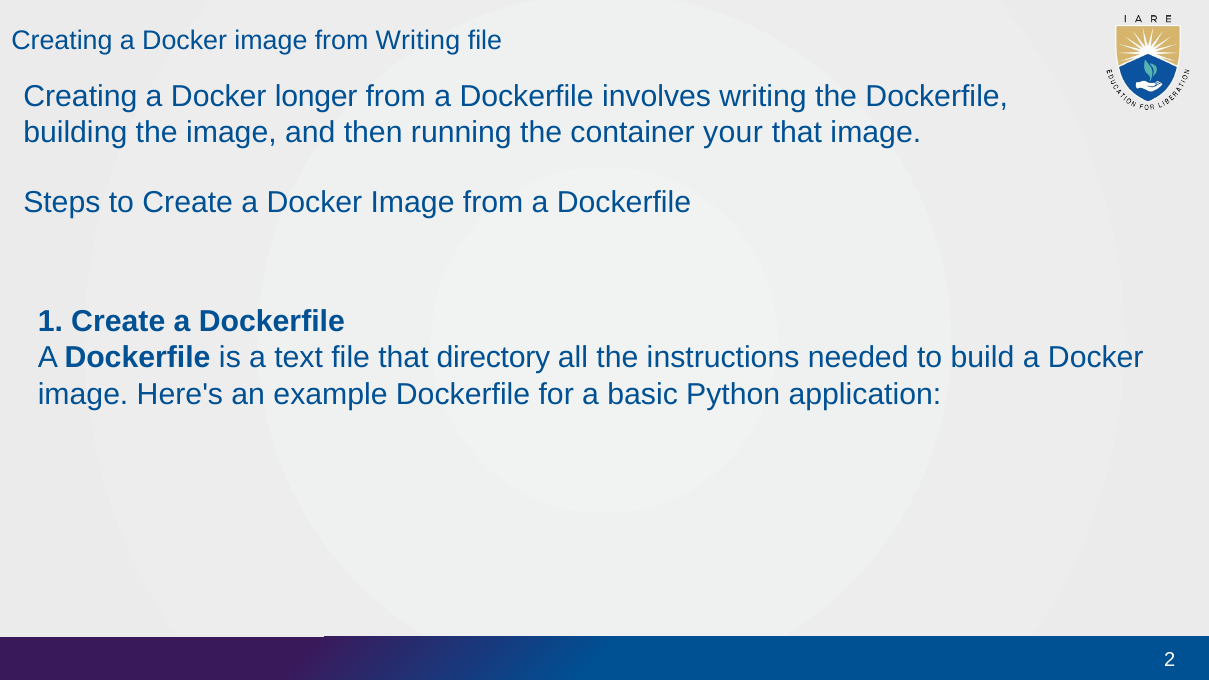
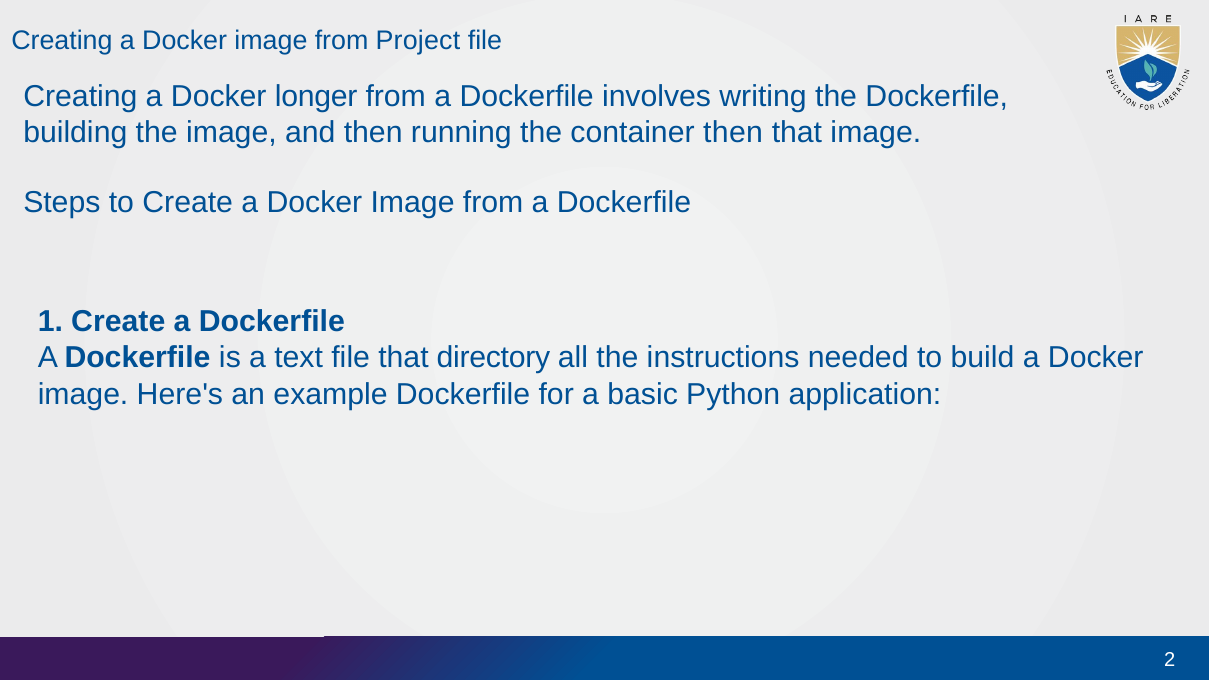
from Writing: Writing -> Project (418, 41)
container your: your -> then (733, 133)
